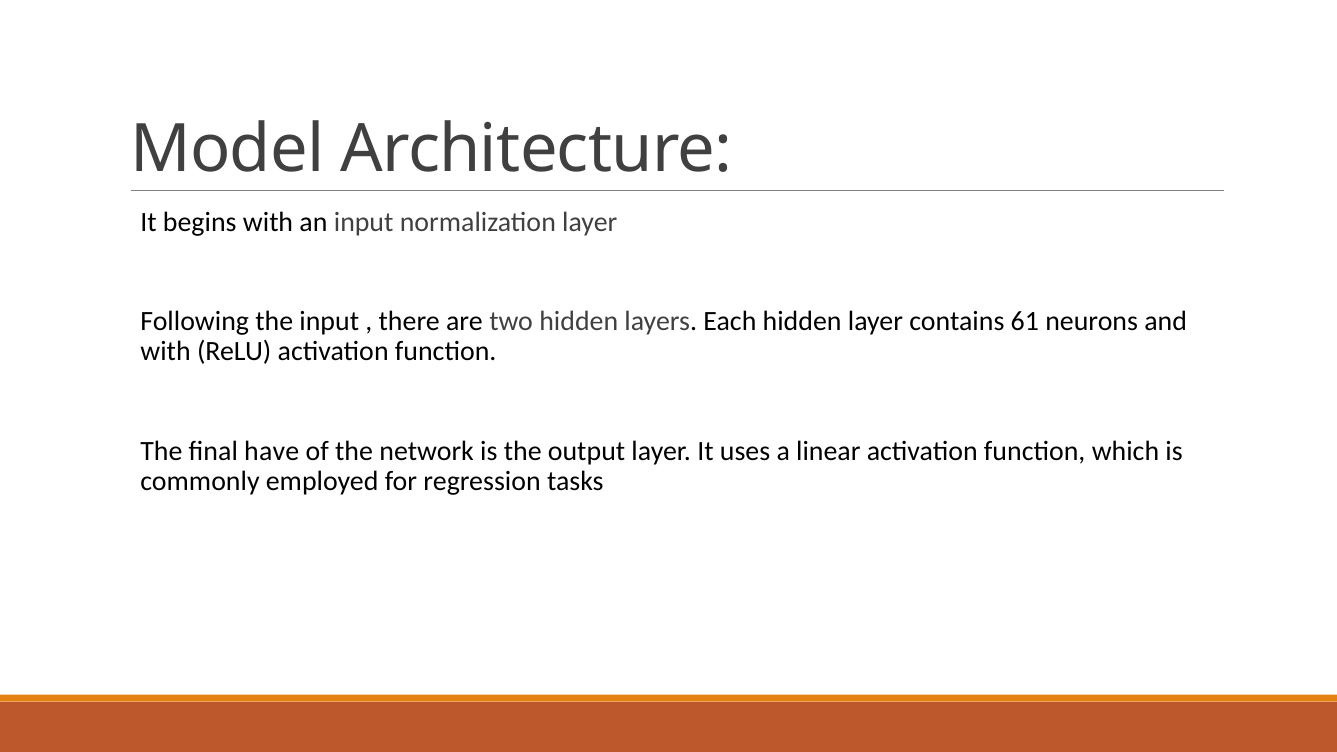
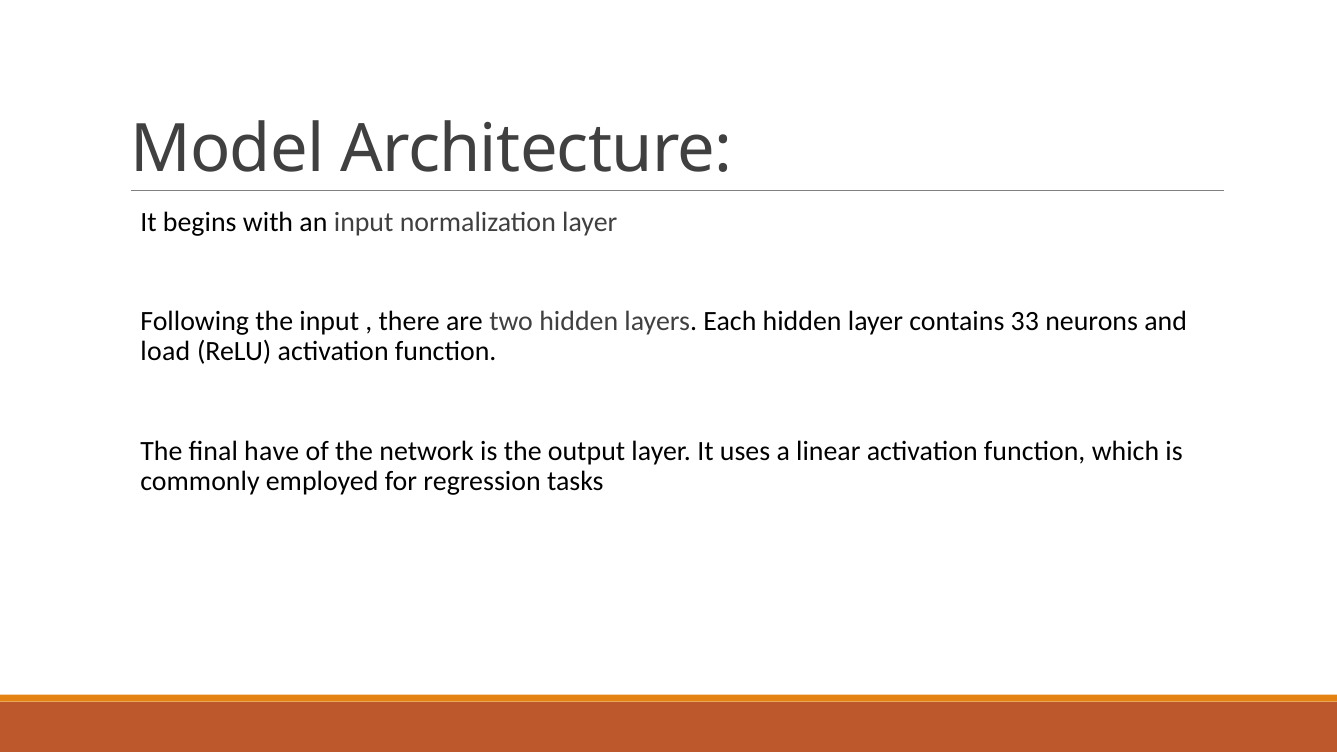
61: 61 -> 33 (1025, 322)
with: with -> load (165, 352)
